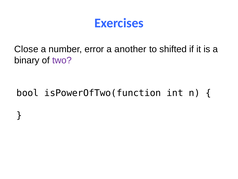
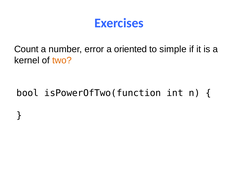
Close: Close -> Count (26, 49)
another: another -> oriented (131, 49)
shifted: shifted -> simple (173, 49)
binary: binary -> kernel (27, 60)
two colour: purple -> orange (62, 60)
